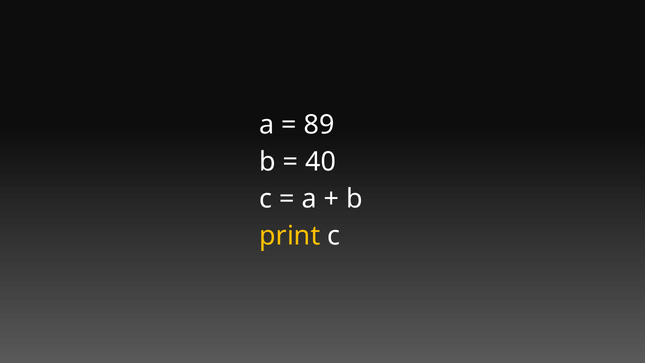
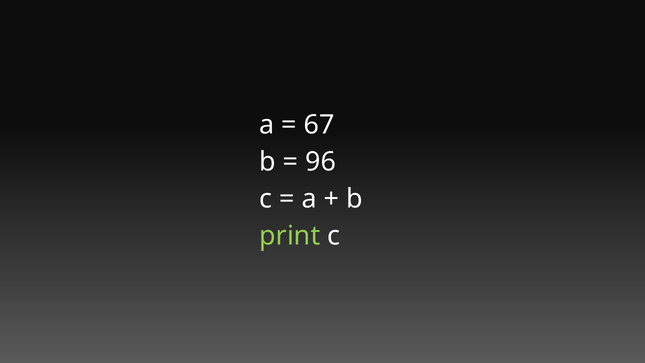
89: 89 -> 67 (319, 125)
40: 40 -> 96 (321, 162)
print colour: yellow -> light green (290, 236)
